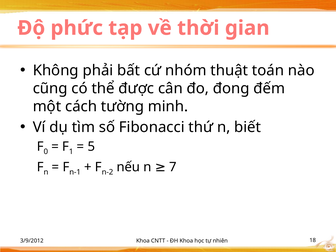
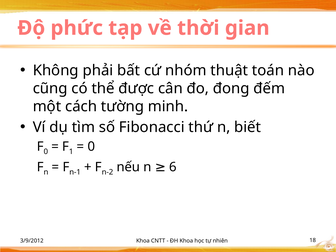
5: 5 -> 0 (91, 147)
7: 7 -> 6 (173, 167)
